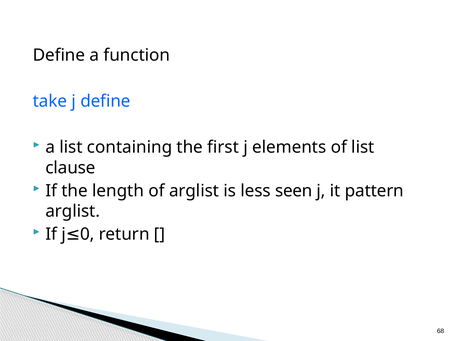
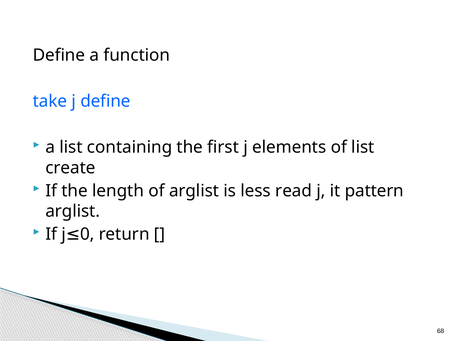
clause: clause -> create (70, 168)
seen: seen -> read (294, 191)
